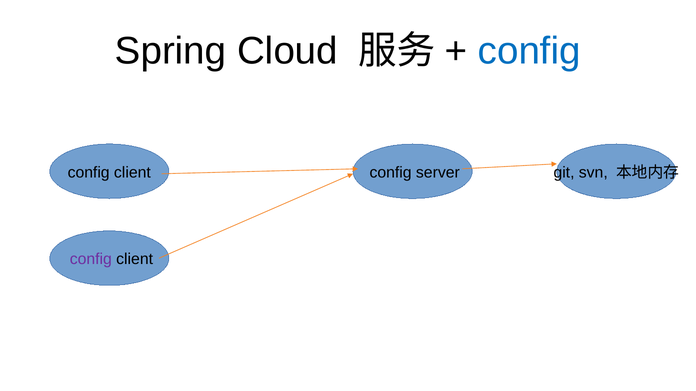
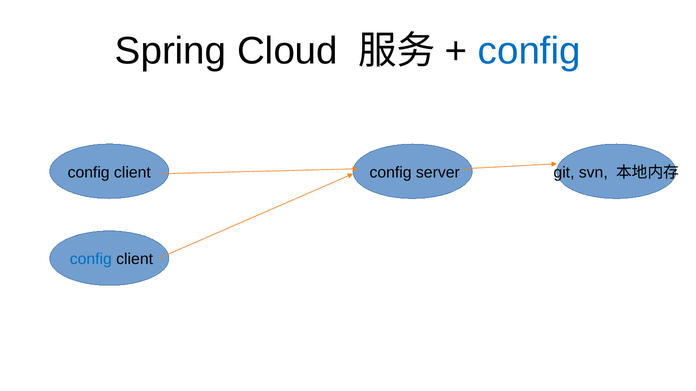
config colour: purple -> blue (91, 260)
